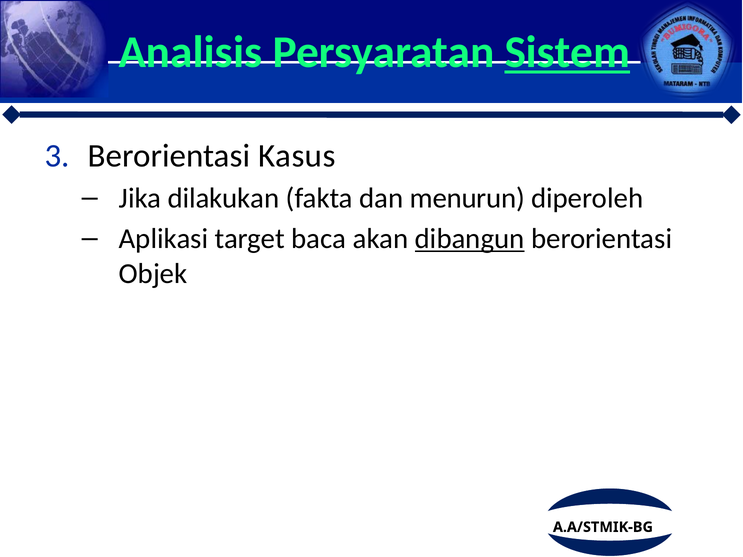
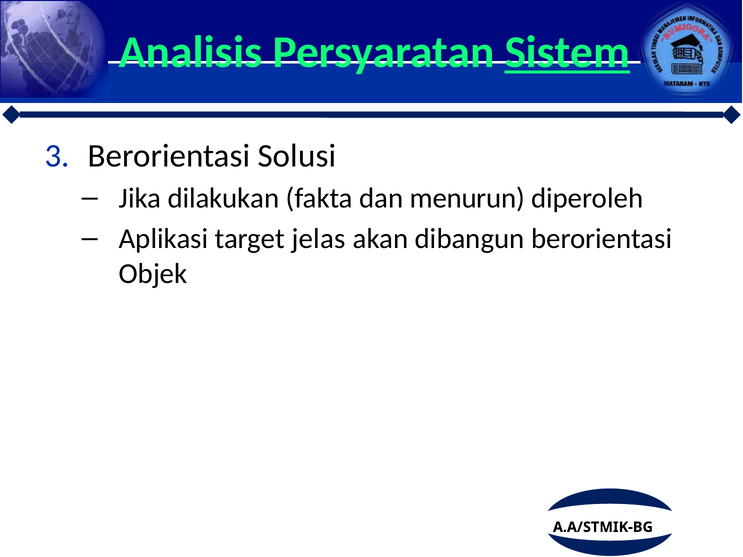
Kasus: Kasus -> Solusi (297, 156)
baca: baca -> jelas (319, 239)
dibangun underline: present -> none (470, 239)
